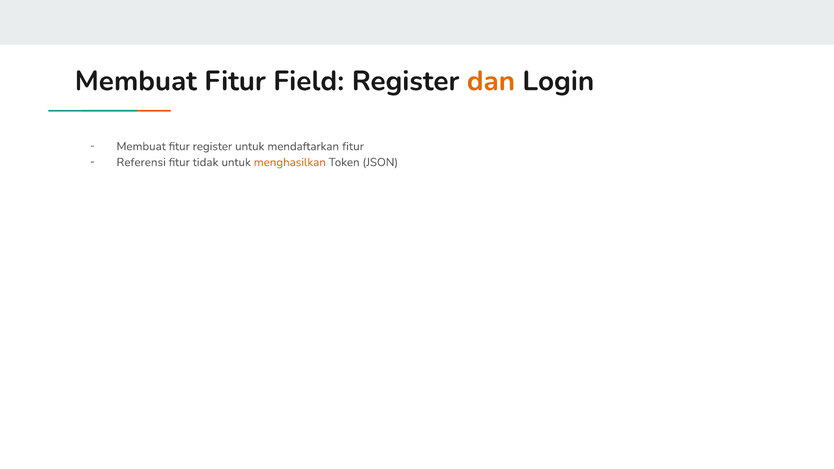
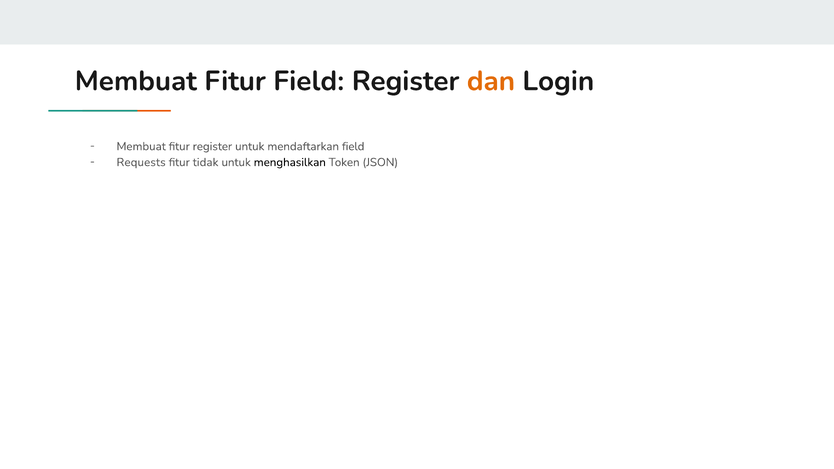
mendaftarkan fitur: fitur -> field (353, 146)
Referensi: Referensi -> Requests (141, 162)
menghasilkan colour: orange -> black (290, 162)
